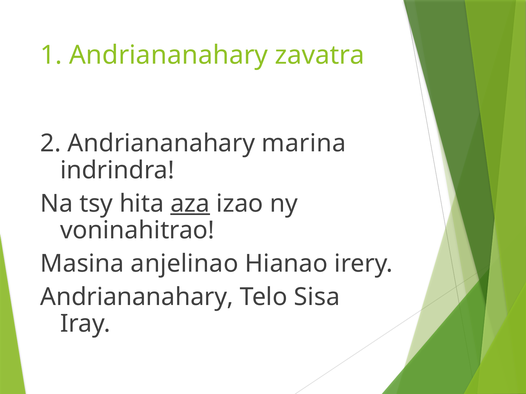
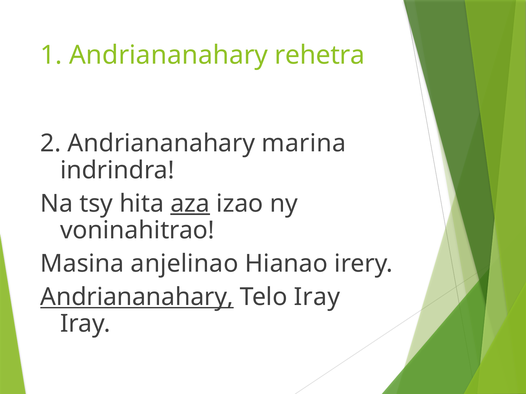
zavatra: zavatra -> rehetra (320, 55)
Andriananahary underline: none -> present (137, 297)
Telo Sisa: Sisa -> Iray (317, 297)
